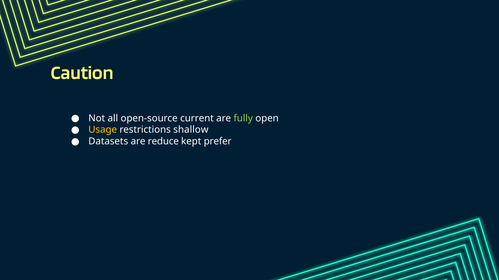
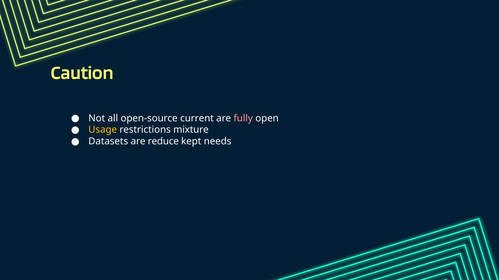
fully colour: light green -> pink (243, 118)
shallow: shallow -> mixture (191, 130)
prefer: prefer -> needs (218, 142)
